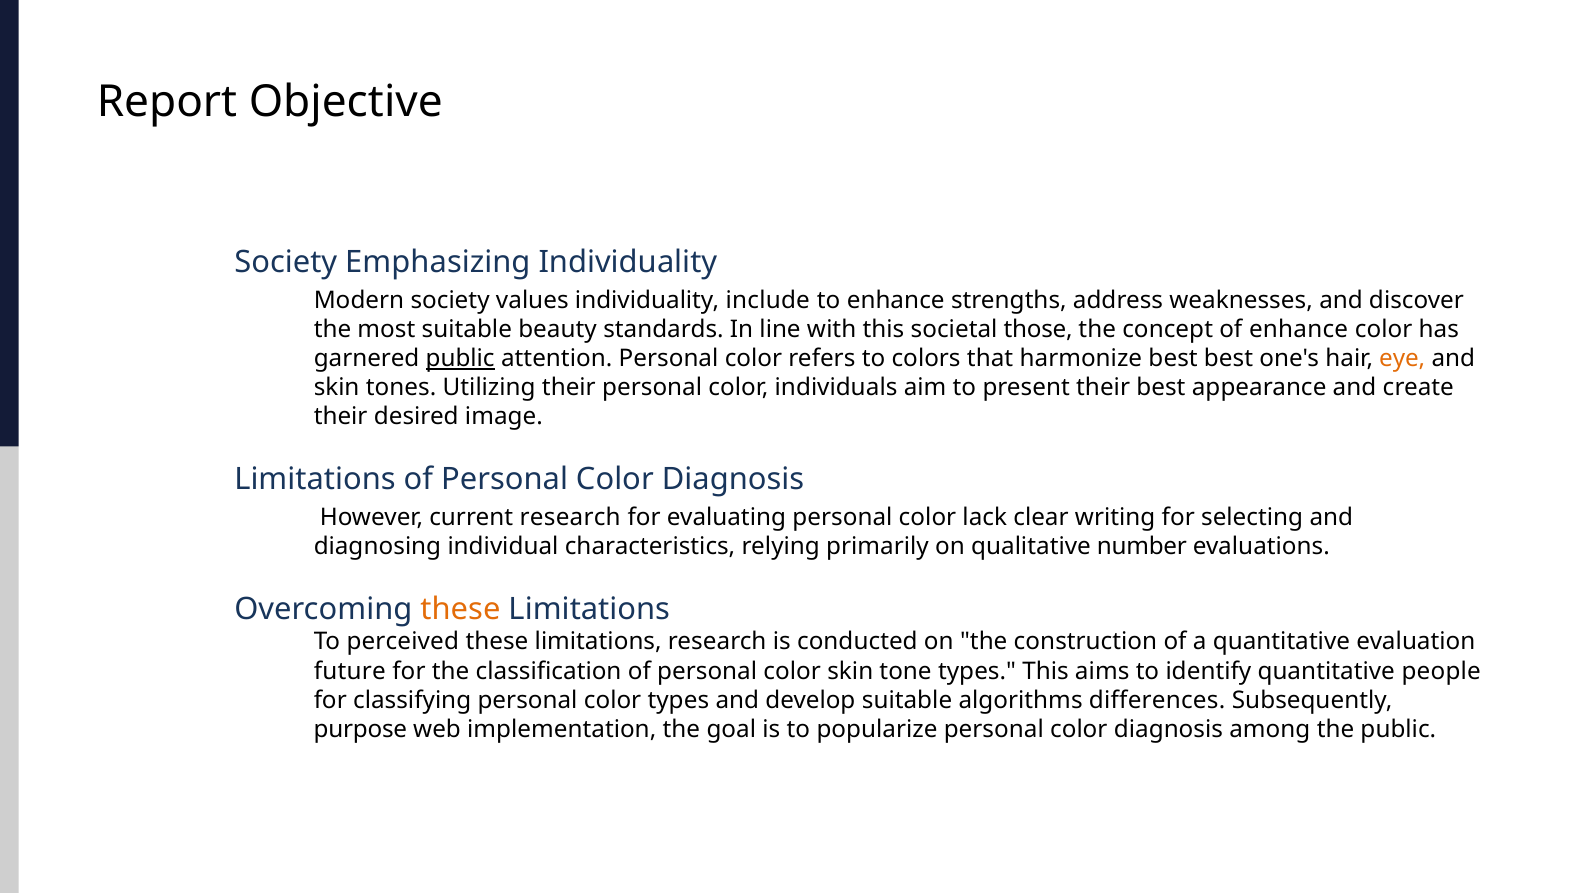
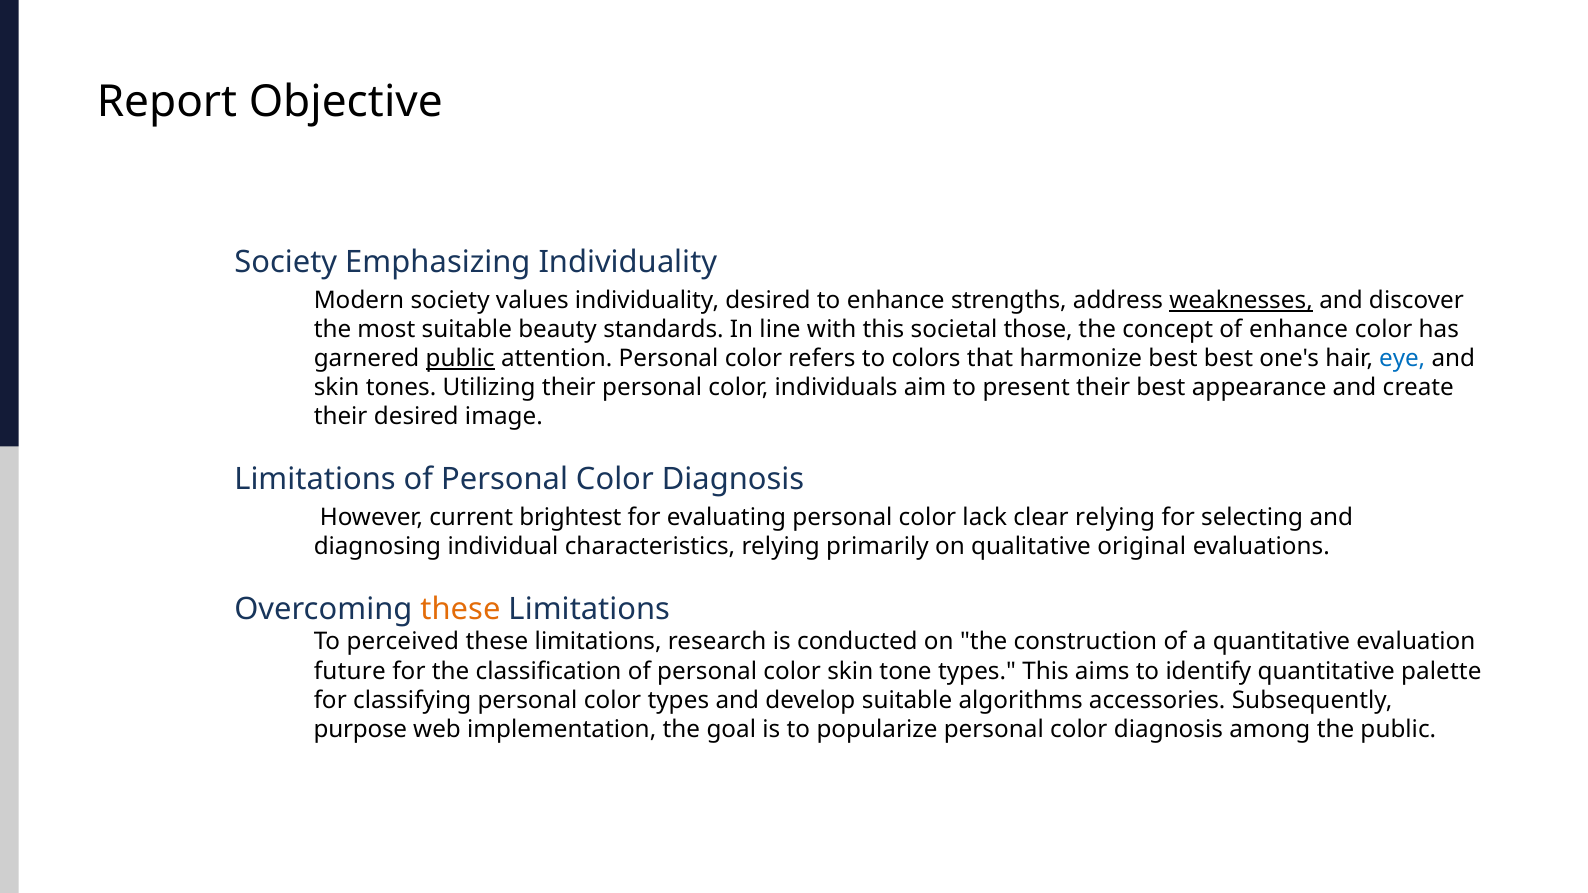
individuality include: include -> desired (768, 300)
weaknesses underline: none -> present (1241, 300)
eye colour: orange -> blue (1402, 359)
current research: research -> brightest (570, 518)
clear writing: writing -> relying (1115, 518)
number: number -> original (1142, 547)
people: people -> palette (1441, 671)
differences: differences -> accessories (1157, 700)
